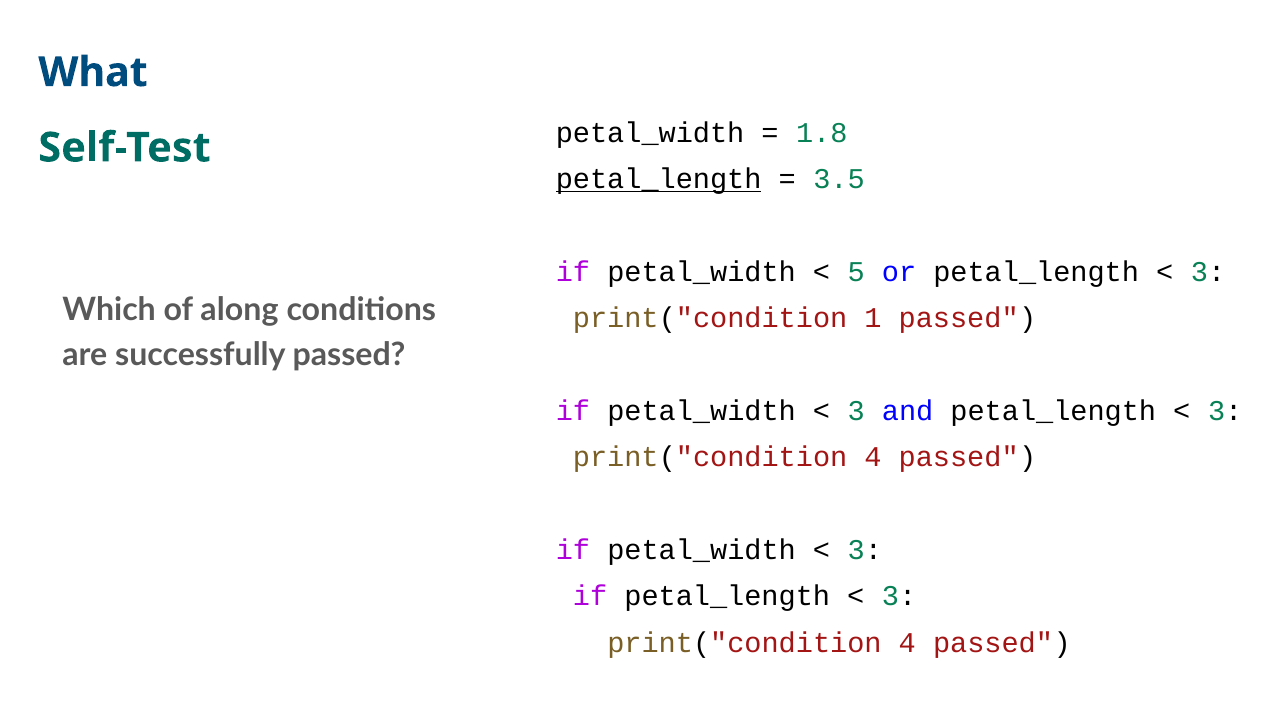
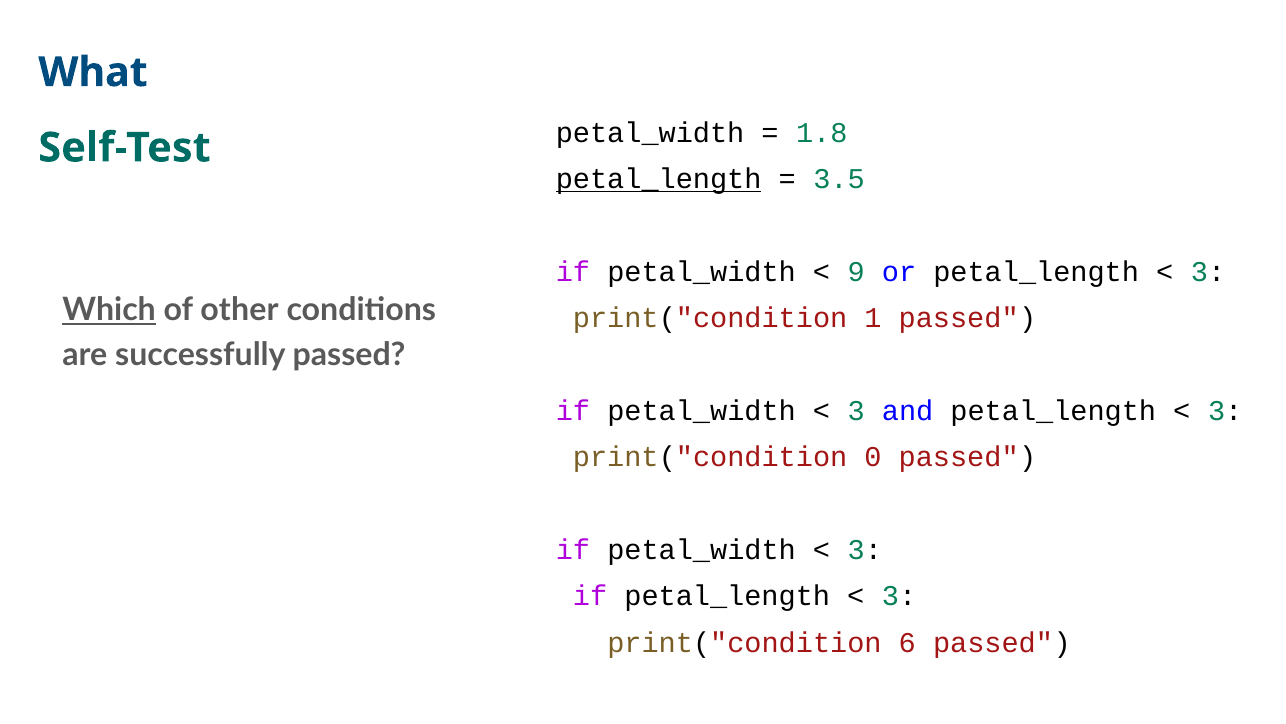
5: 5 -> 9 (856, 272)
Which underline: none -> present (109, 310)
along: along -> other (239, 310)
4: 4 -> 0 (873, 457)
4: 4 -> 6 (907, 642)
